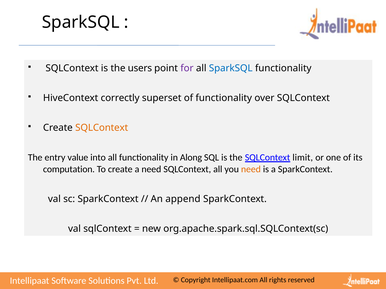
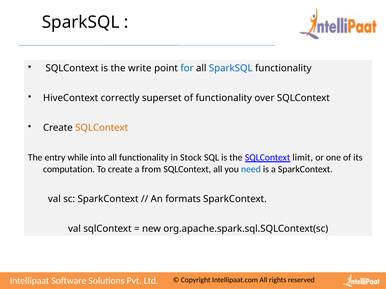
users: users -> write (140, 68)
for colour: purple -> blue (187, 68)
value: value -> while (78, 158)
Along: Along -> Stock (191, 158)
a need: need -> from (151, 170)
need colour: orange -> blue (251, 170)
append: append -> formats (183, 199)
